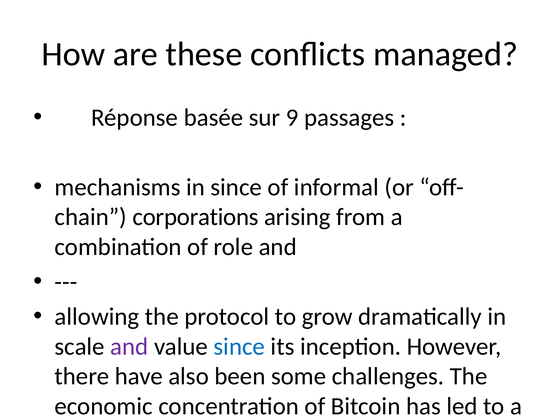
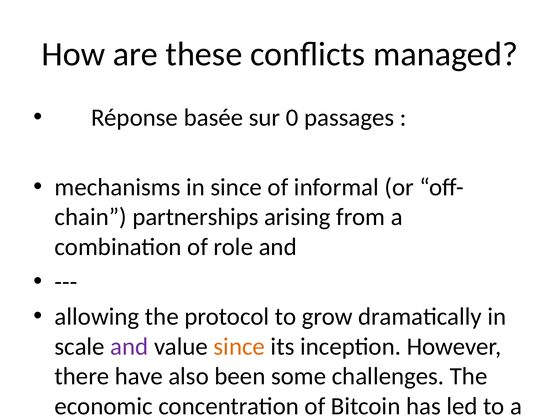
9: 9 -> 0 (292, 117)
corporations: corporations -> partnerships (196, 217)
since colour: blue -> orange (239, 347)
